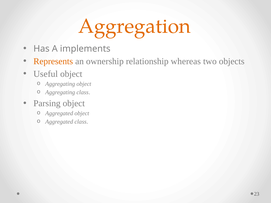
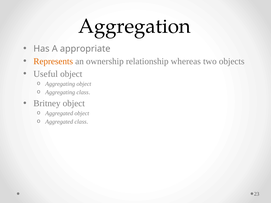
Aggregation colour: orange -> black (135, 26)
implements: implements -> appropriate (85, 49)
Parsing: Parsing -> Britney (47, 104)
